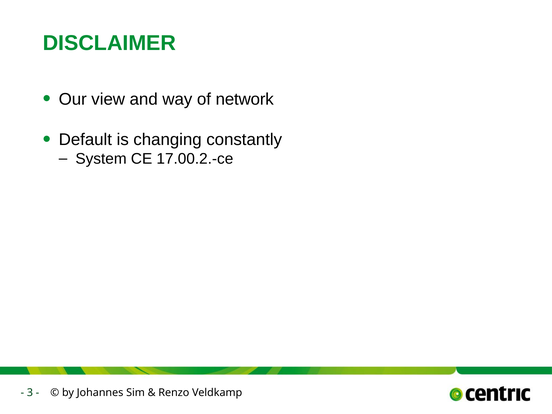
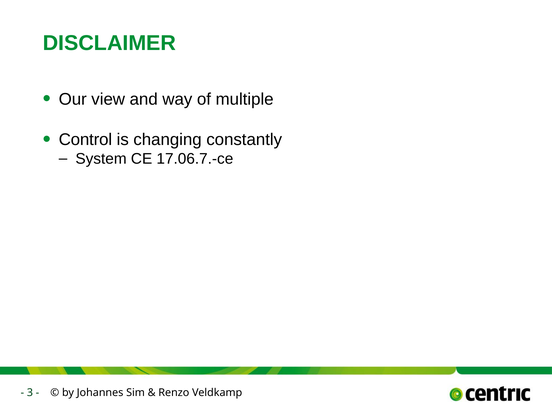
network: network -> multiple (245, 99)
Default: Default -> Control (85, 140)
17.00.2.-ce: 17.00.2.-ce -> 17.06.7.-ce (195, 159)
